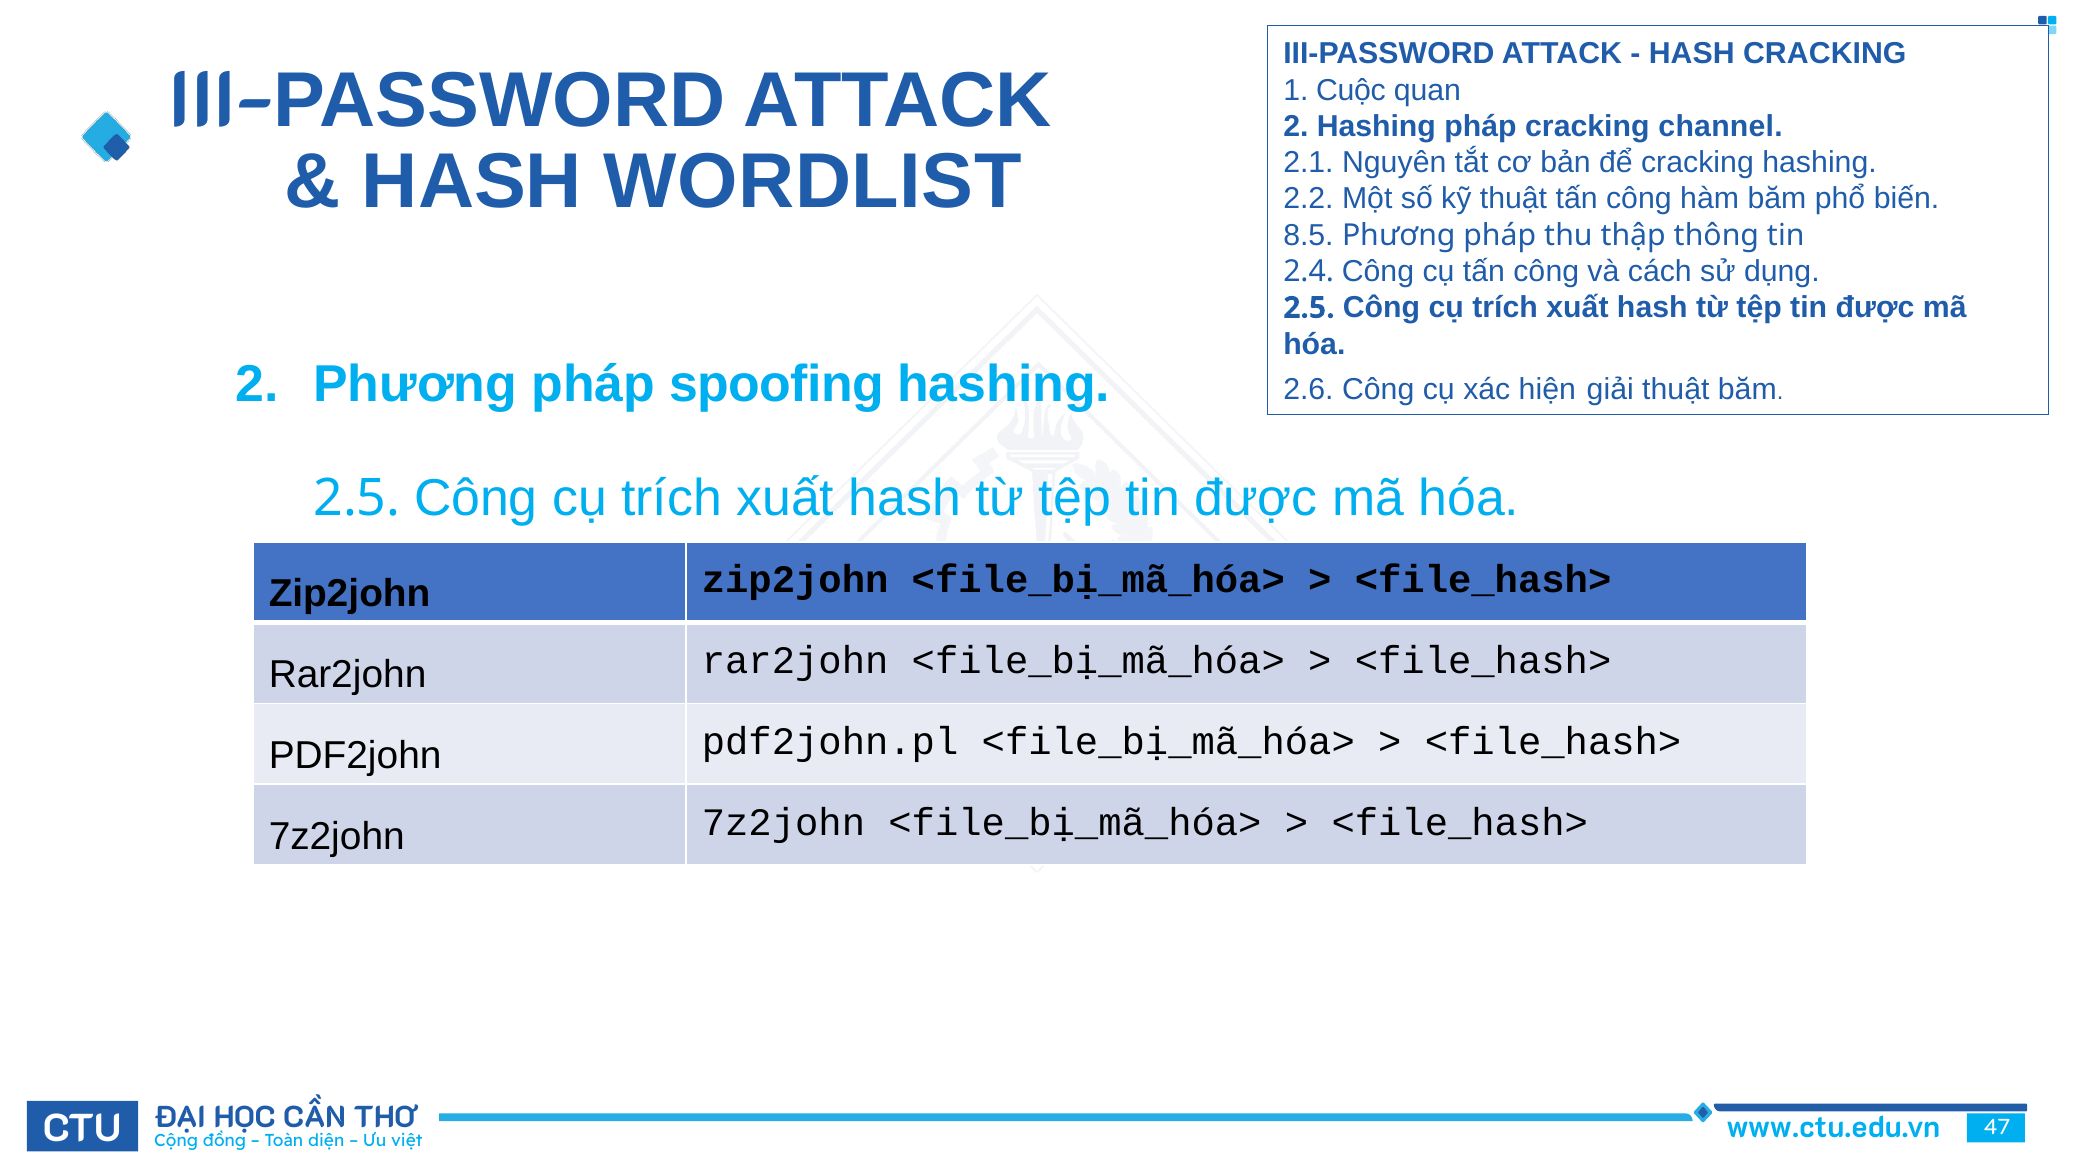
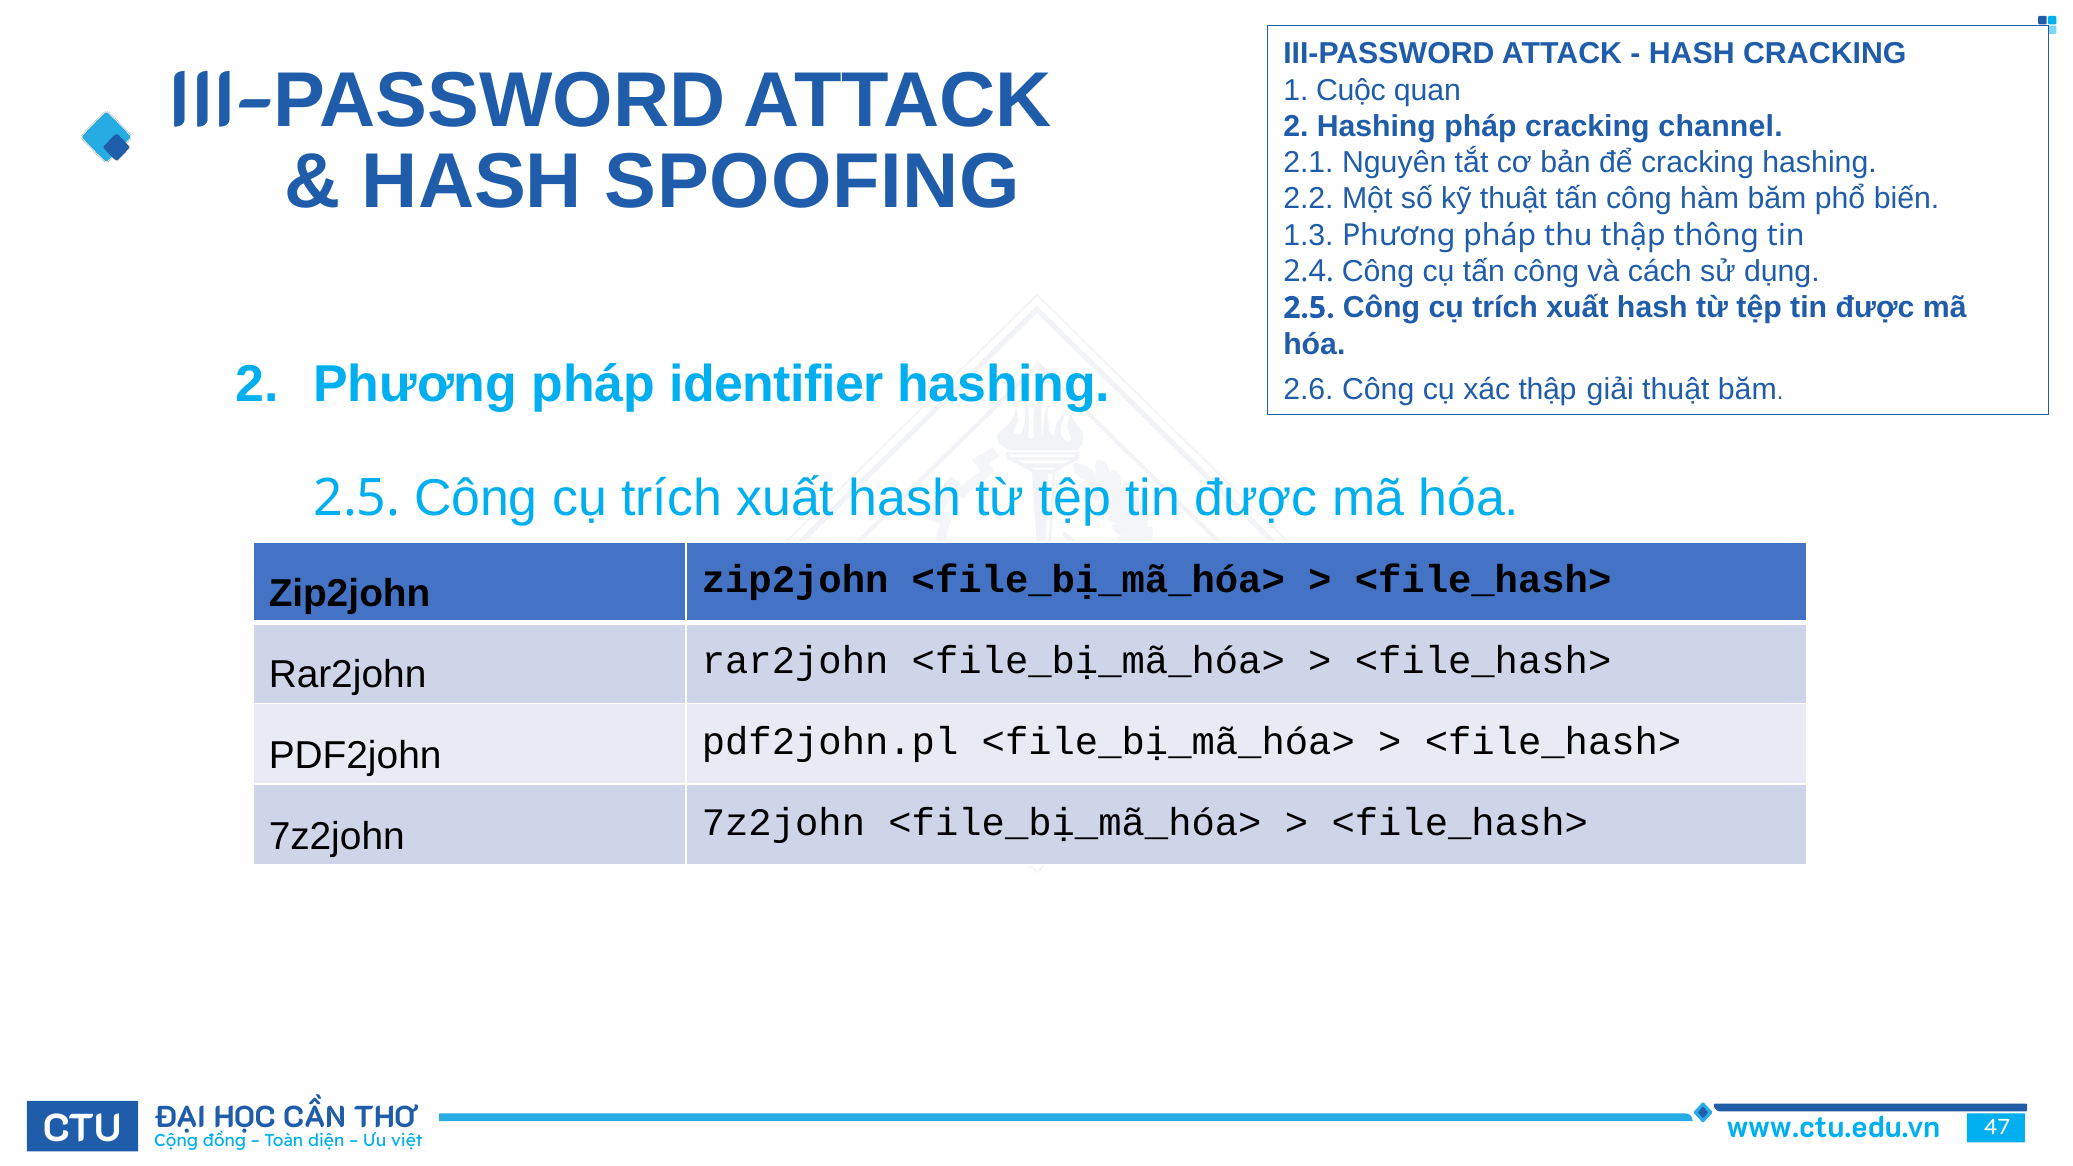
WORDLIST: WORDLIST -> SPOOFING (812, 182)
8.5: 8.5 -> 1.3 (1308, 235)
spoofing: spoofing -> identifier (777, 384)
xác hiện: hiện -> thập (1547, 389)
